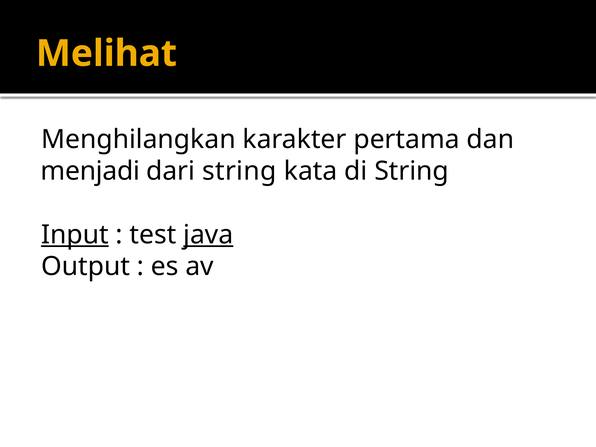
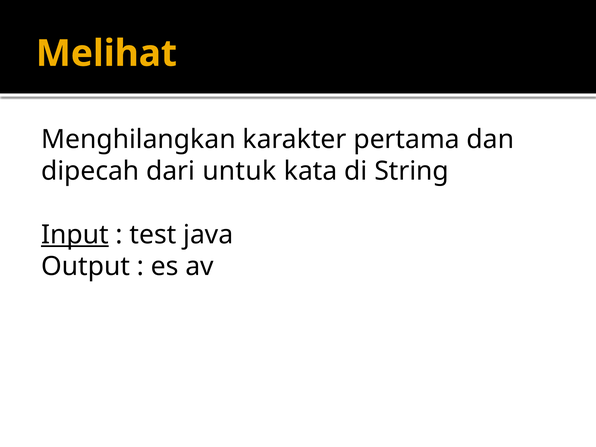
menjadi: menjadi -> dipecah (90, 171)
dari string: string -> untuk (239, 171)
java underline: present -> none (208, 235)
